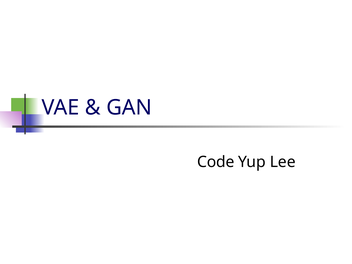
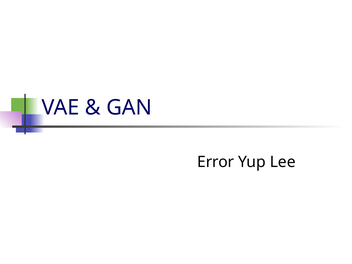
Code: Code -> Error (216, 162)
